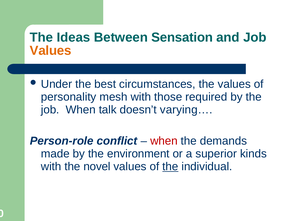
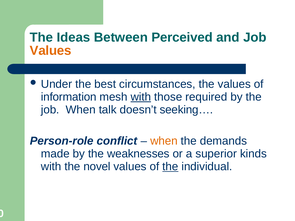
Sensation: Sensation -> Perceived (182, 37)
personality: personality -> information (69, 97)
with underline: none -> present (141, 97)
varying…: varying… -> seeking… (186, 110)
when colour: red -> orange (164, 141)
environment: environment -> weaknesses (138, 154)
